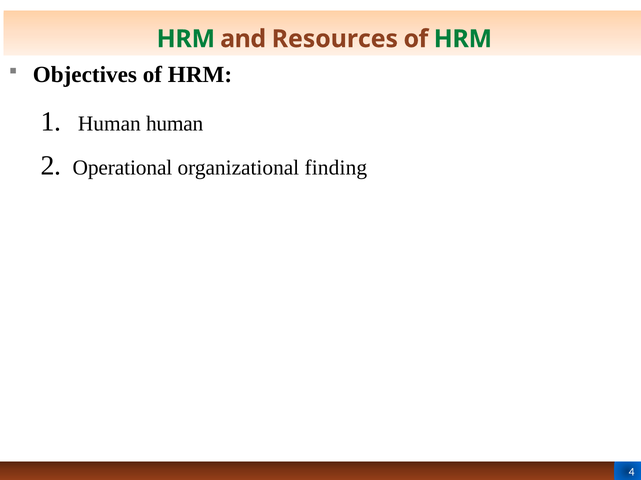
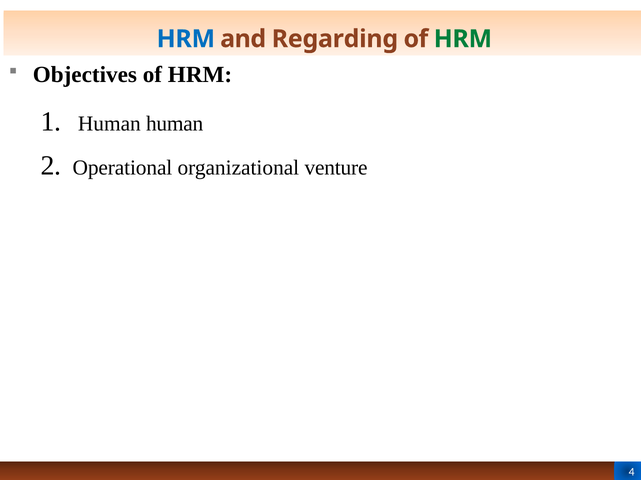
HRM colour: green -> blue (186, 39)
Resources: Resources -> Regarding (335, 39)
finding: finding -> venture (336, 168)
